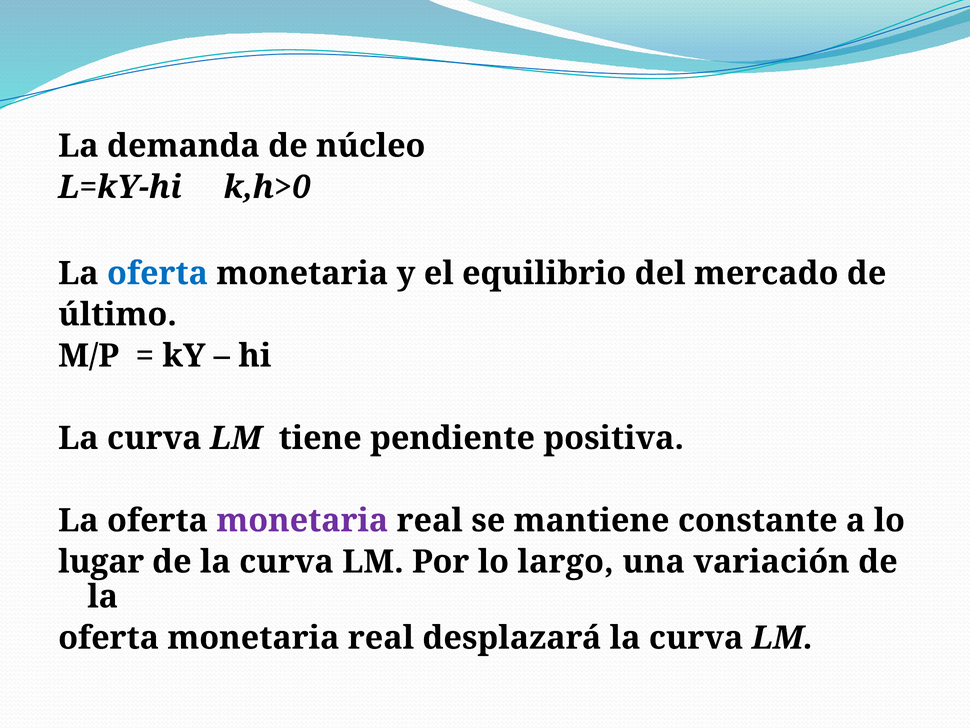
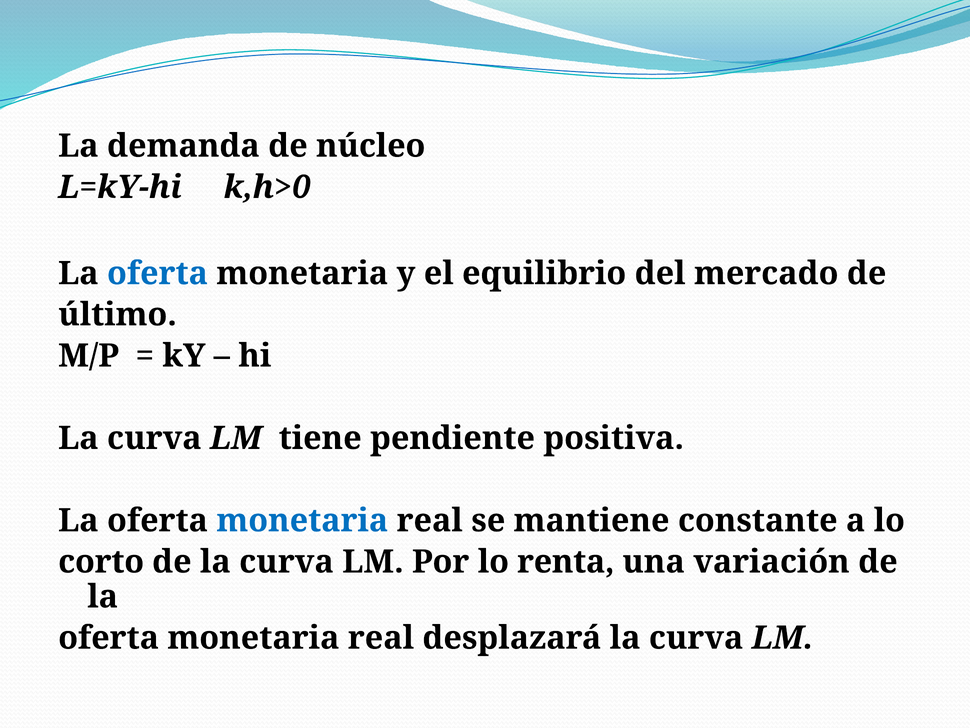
monetaria colour: purple -> blue (302, 520)
lugar: lugar -> corto (101, 561)
largo: largo -> renta (566, 561)
